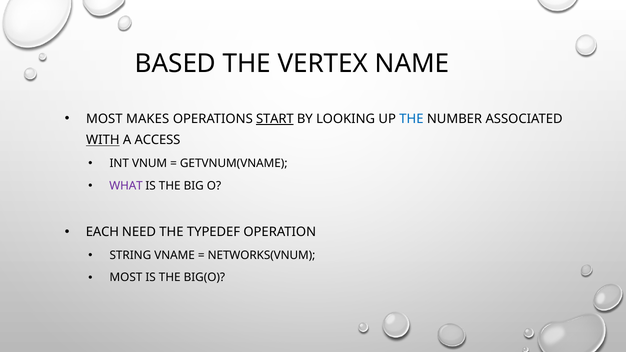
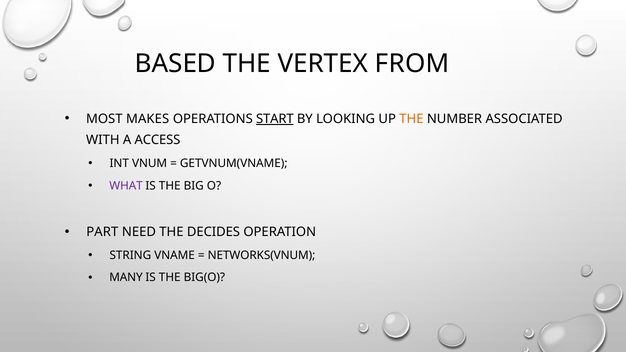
NAME: NAME -> FROM (412, 64)
THE colour: blue -> orange (411, 119)
WITH underline: present -> none (103, 140)
EACH: EACH -> PART (102, 232)
TYPEDEF: TYPEDEF -> DECIDES (213, 232)
MOST: MOST -> MANY (126, 278)
